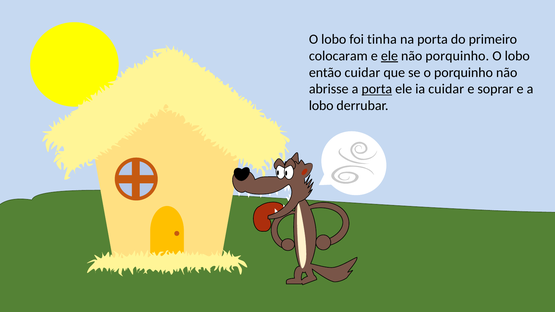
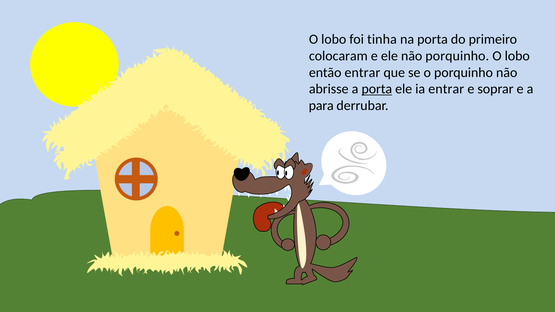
ele underline: present -> none (389, 56)
então cuidar: cuidar -> entrar (362, 72)
ia cuidar: cuidar -> entrar (446, 89)
lobo: lobo -> para (321, 106)
